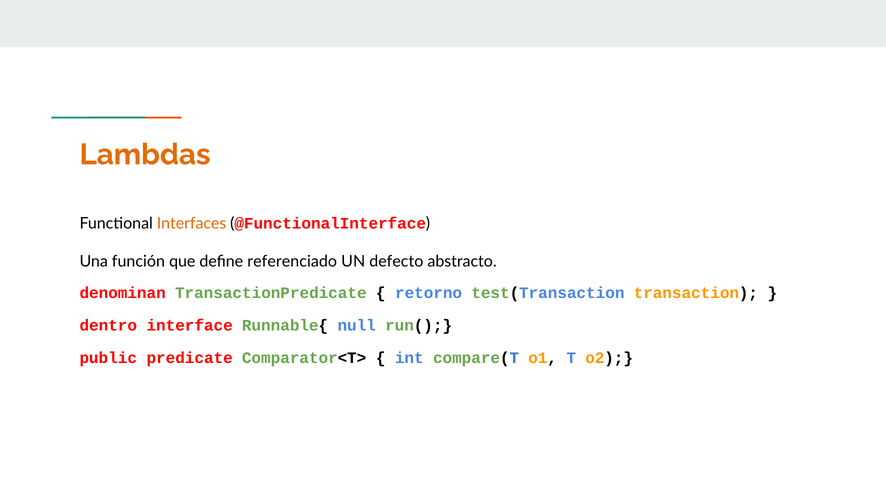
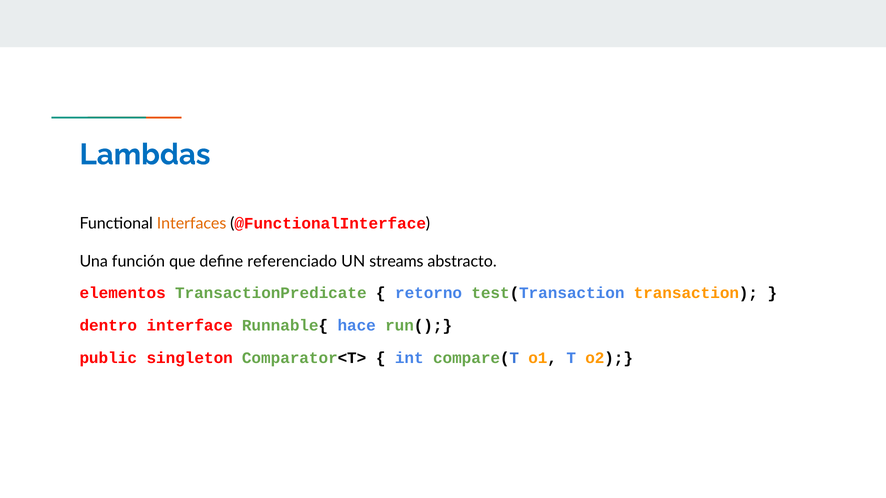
Lambdas colour: orange -> blue (145, 155)
defecto: defecto -> streams (396, 262)
denominan: denominan -> elementos (123, 293)
null: null -> hace (357, 326)
predicate: predicate -> singleton (190, 358)
